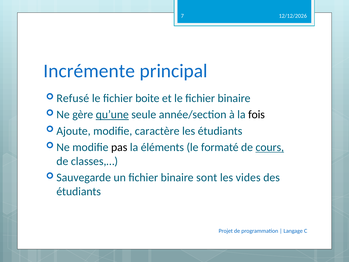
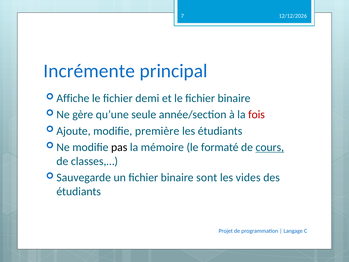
Refusé: Refusé -> Affiche (73, 98)
boite: boite -> demi (147, 98)
qu’une underline: present -> none (112, 115)
fois colour: black -> red (256, 115)
caractère: caractère -> première (157, 131)
éléments: éléments -> mémoire (162, 147)
